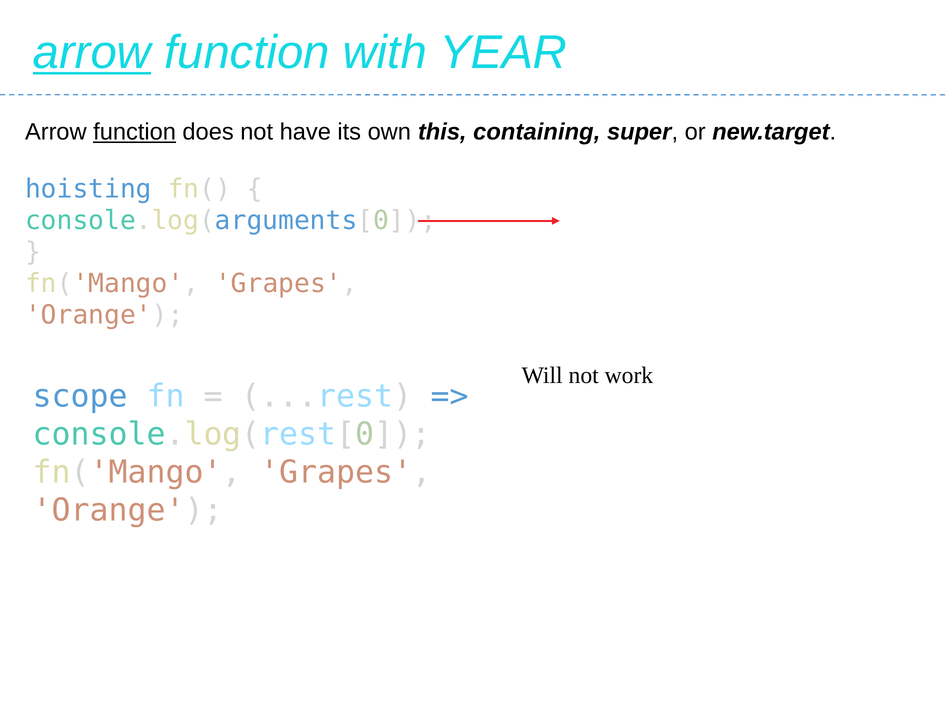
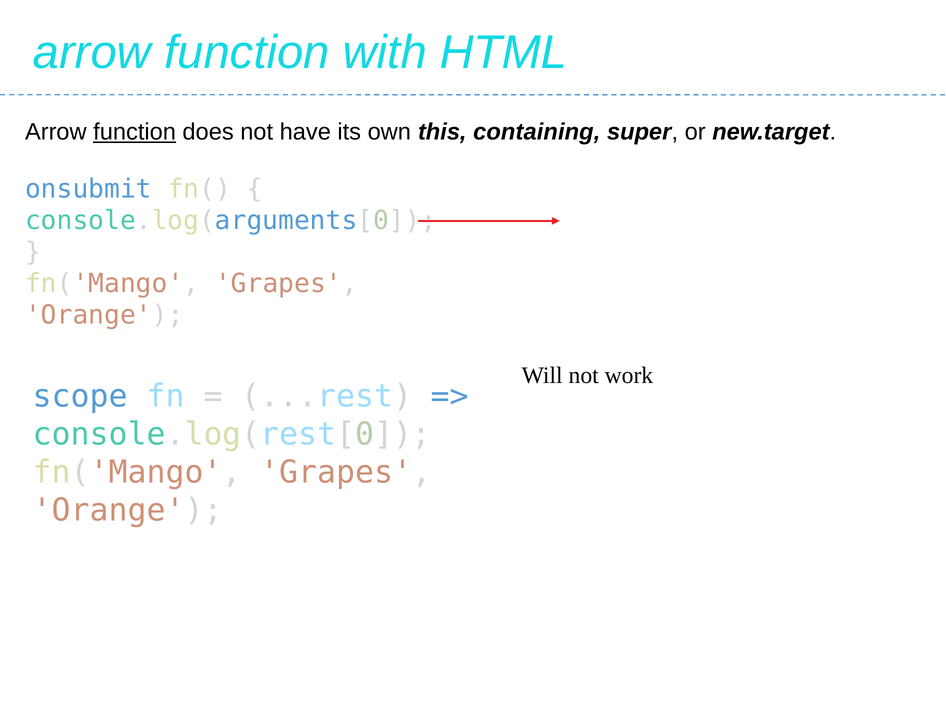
arrow underline: present -> none (92, 53)
YEAR: YEAR -> HTML (503, 53)
hoisting: hoisting -> onsubmit (88, 189)
